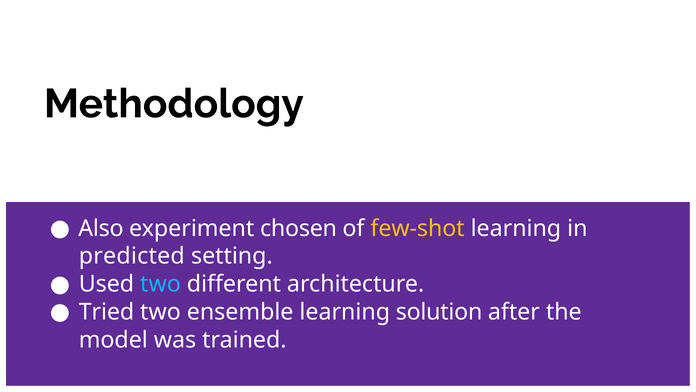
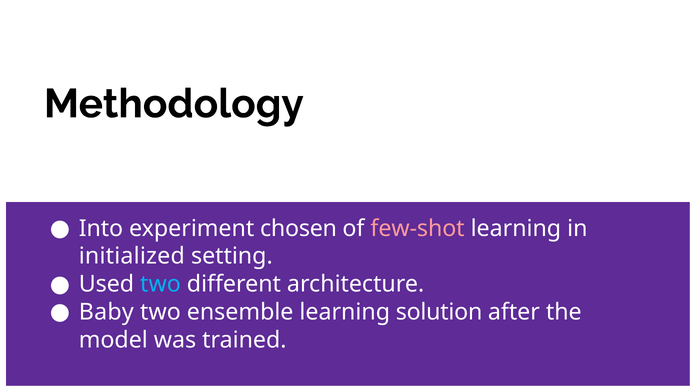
Also: Also -> Into (101, 228)
few-shot colour: yellow -> pink (418, 228)
predicted: predicted -> initialized (132, 256)
Tried: Tried -> Baby (106, 312)
